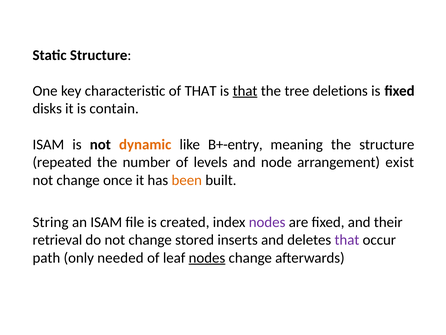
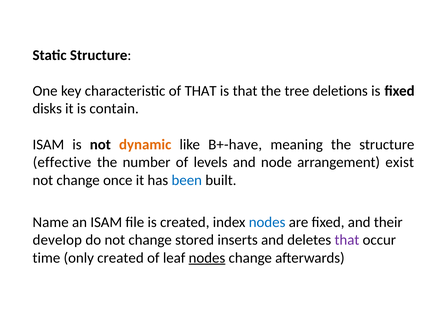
that underline: present -> none (245, 91)
B+-entry: B+-entry -> B+-have (235, 144)
repeated: repeated -> effective (62, 162)
been colour: orange -> blue (187, 180)
String: String -> Name (51, 222)
nodes colour: purple -> blue (267, 222)
retrieval: retrieval -> develop (57, 240)
path: path -> time (46, 257)
only needed: needed -> created (120, 257)
